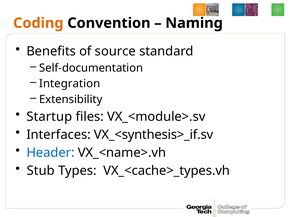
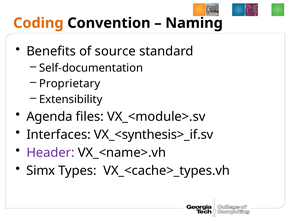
Integration: Integration -> Proprietary (70, 84)
Startup: Startup -> Agenda (49, 117)
Header colour: blue -> purple (50, 153)
Stub: Stub -> Simx (41, 171)
